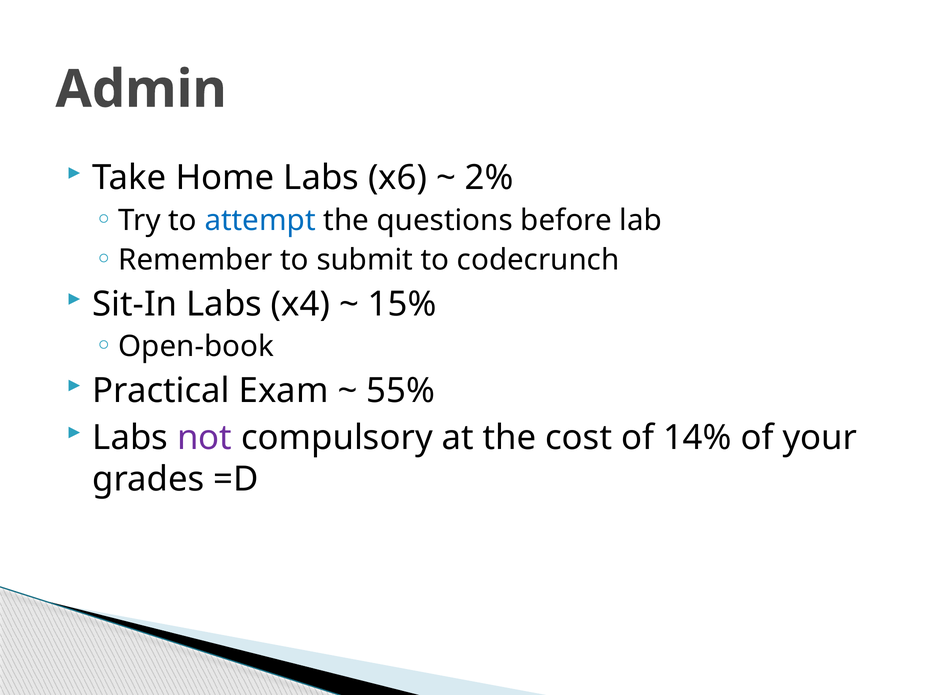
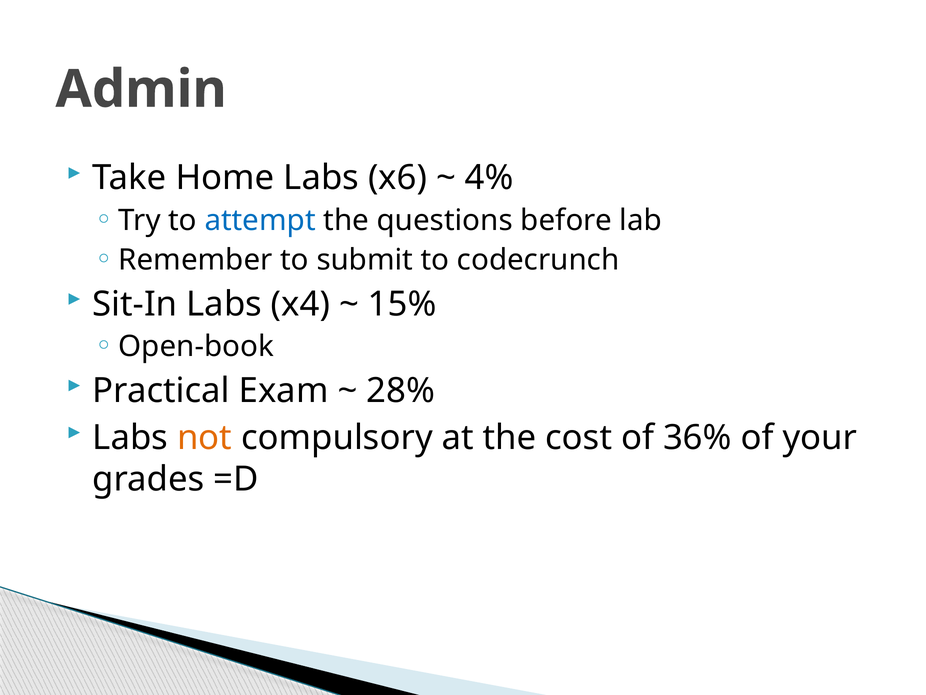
2%: 2% -> 4% (489, 178)
55%: 55% -> 28% (401, 390)
not colour: purple -> orange (205, 437)
14%: 14% -> 36% (697, 437)
